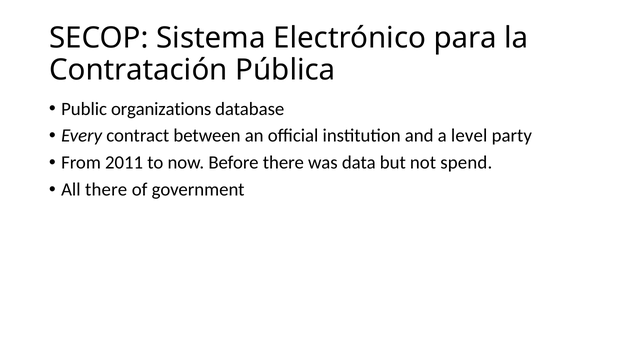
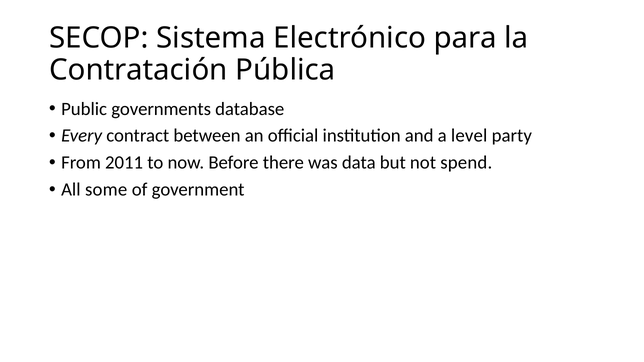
organizations: organizations -> governments (161, 109)
All there: there -> some (106, 190)
